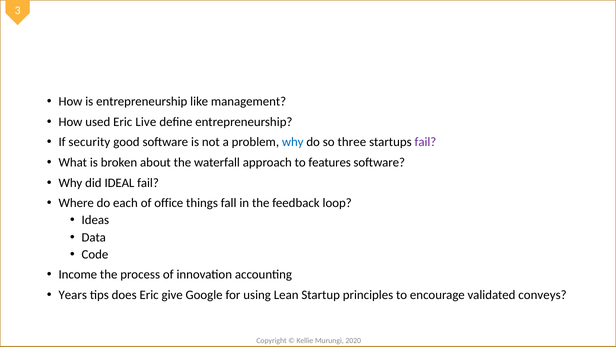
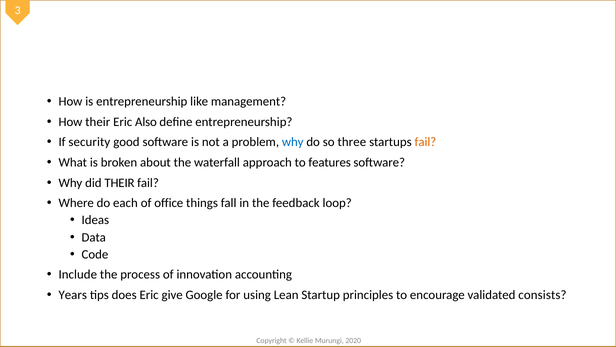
How used: used -> their (98, 122)
Live: Live -> Also (146, 122)
fail colour: purple -> orange (425, 142)
did IDEAL: IDEAL -> THEIR (119, 183)
Income: Income -> Include (78, 274)
conveys: conveys -> consists (542, 295)
